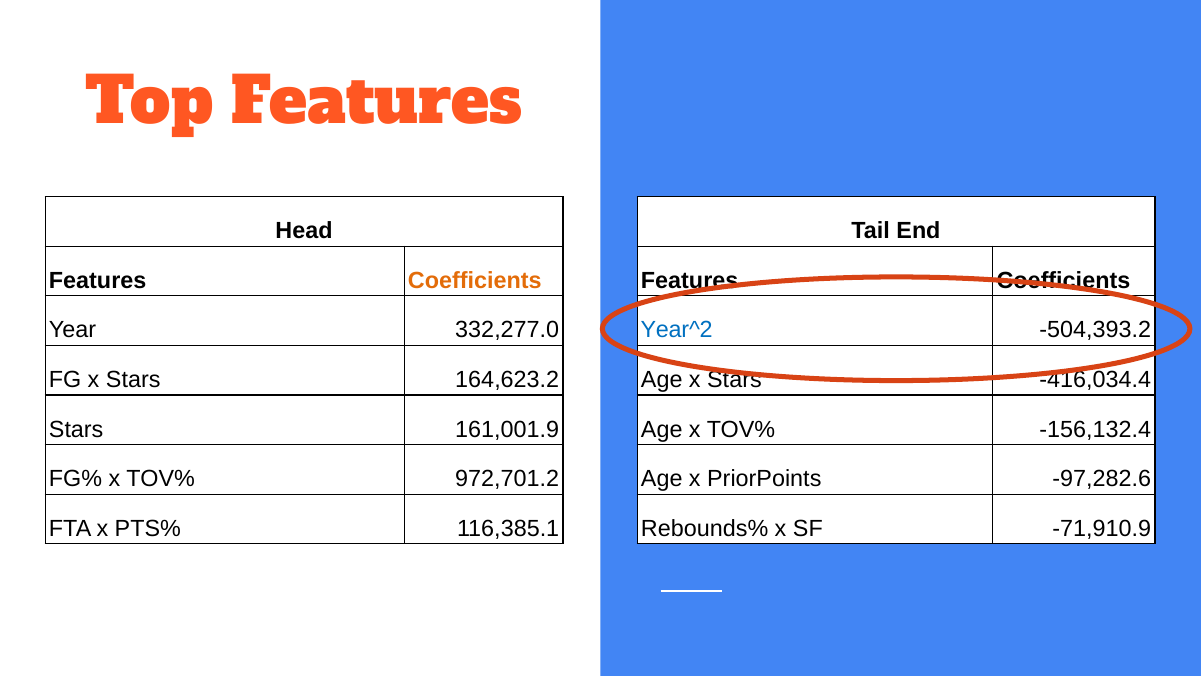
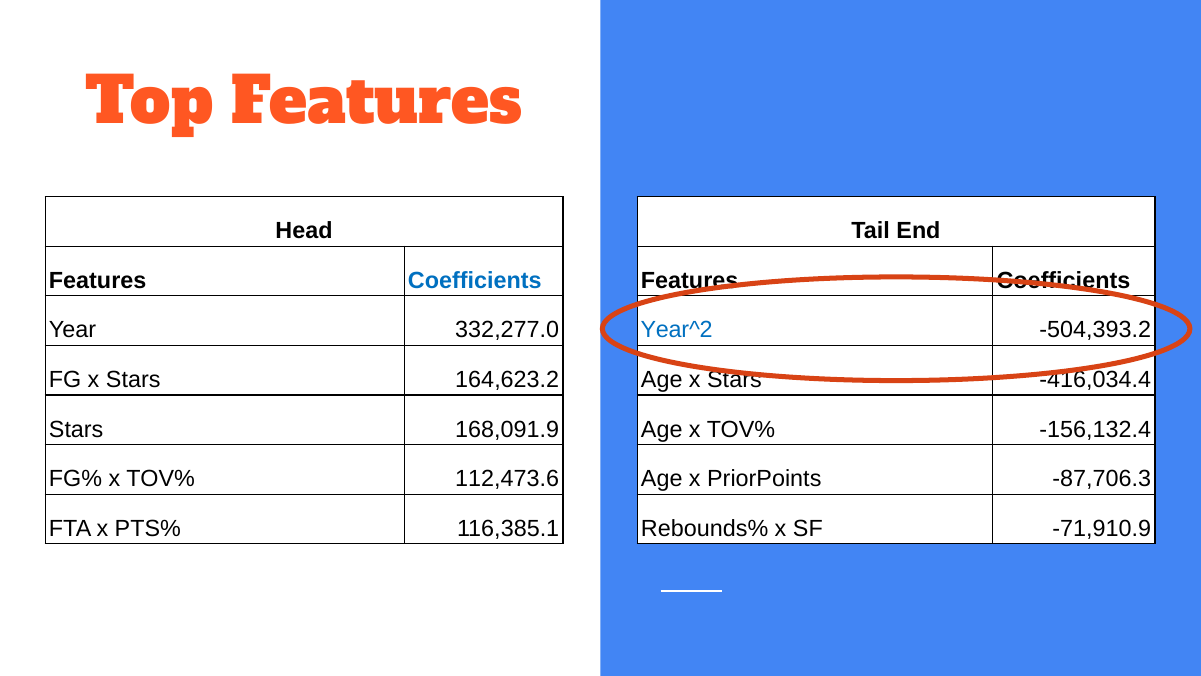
Coefficients colour: orange -> blue (475, 280)
161,001.9: 161,001.9 -> 168,091.9 (507, 429)
972,701.2: 972,701.2 -> 112,473.6 (507, 479)
-97,282.6: -97,282.6 -> -87,706.3 (1102, 479)
